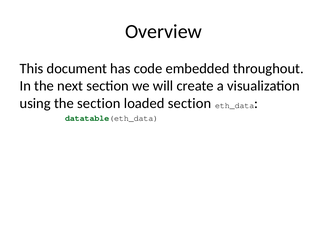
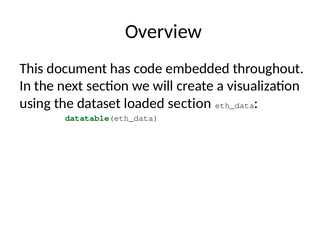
the section: section -> dataset (99, 103)
